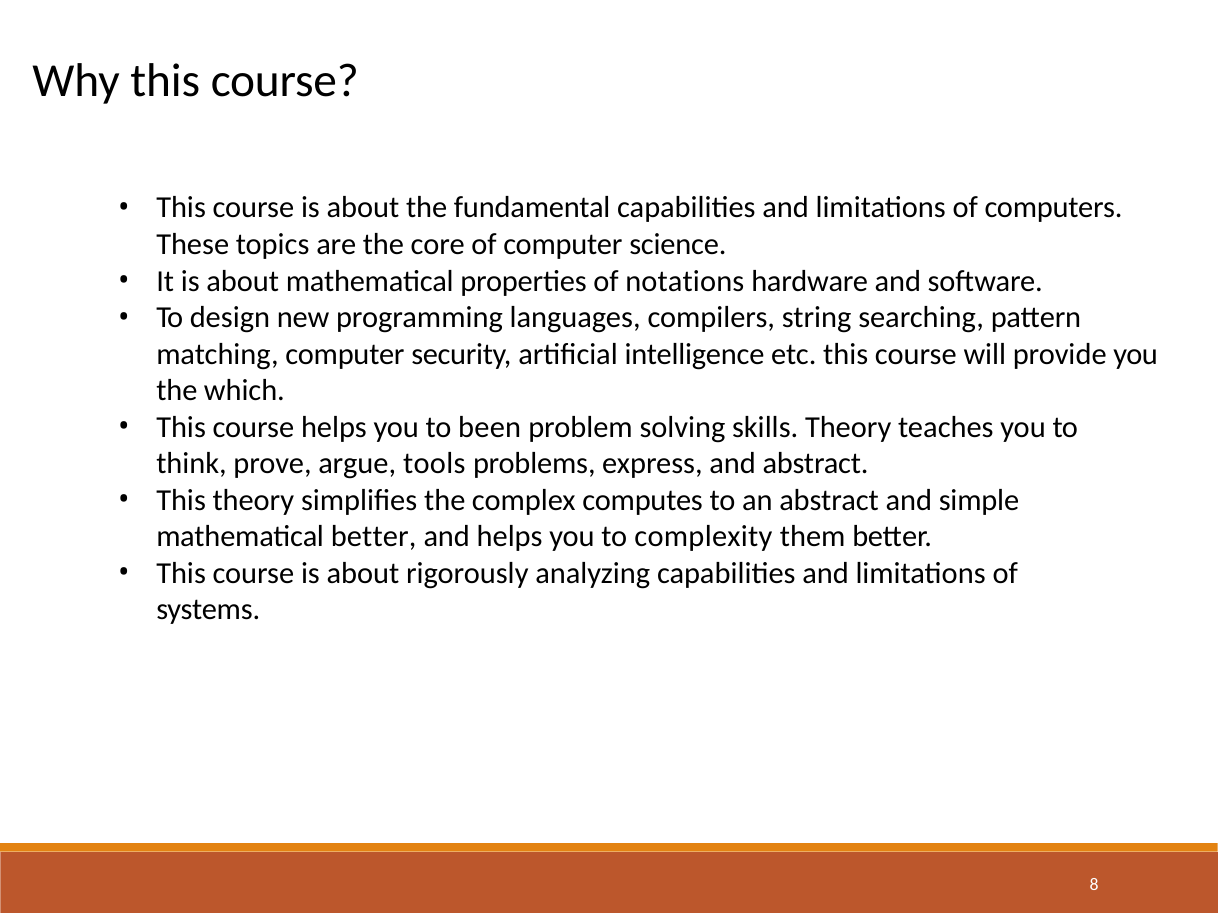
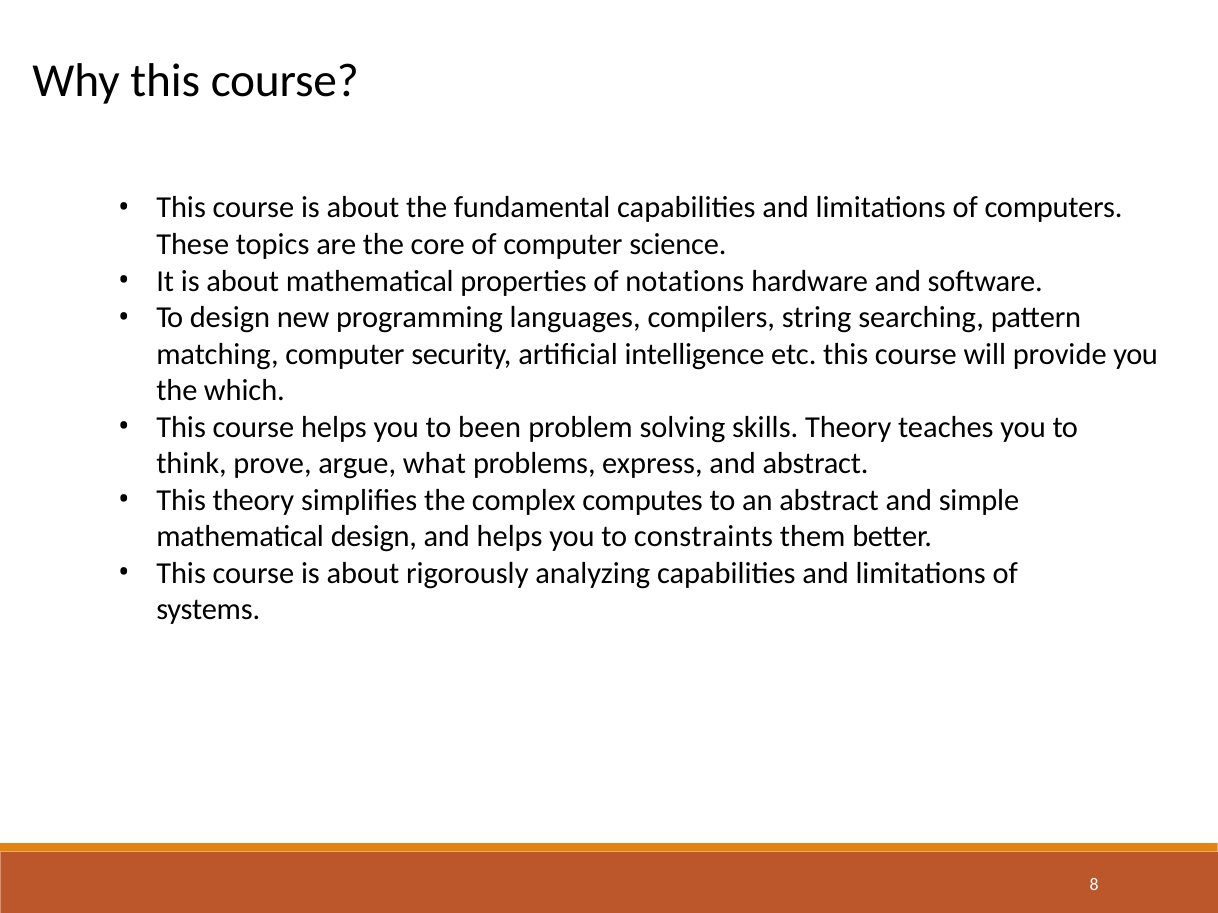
tools: tools -> what (434, 464)
mathematical better: better -> design (374, 537)
complexity: complexity -> constraints (703, 537)
